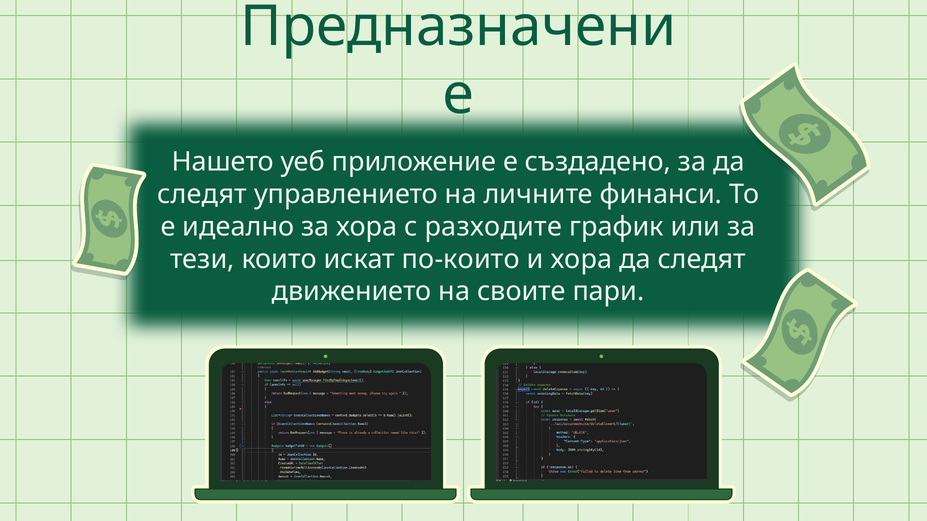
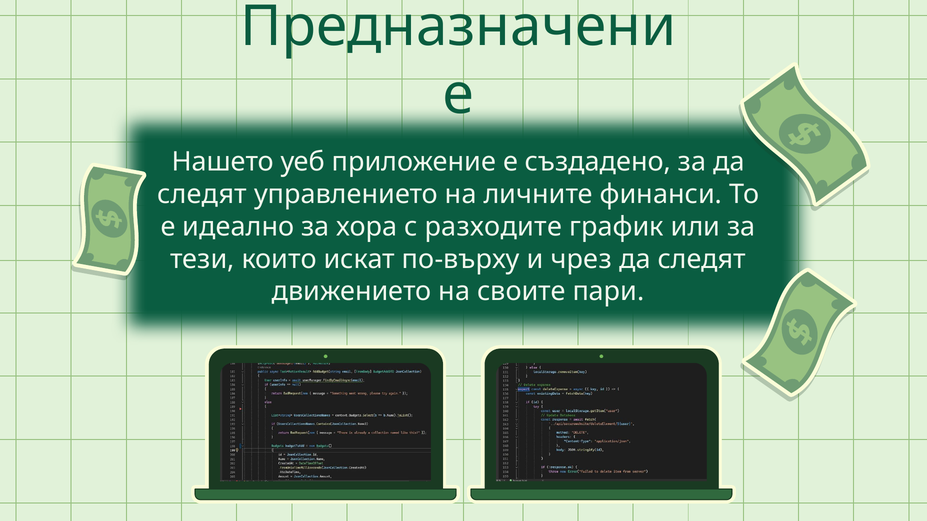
по-които: по-които -> по-върху (461, 259)
и хора: хора -> чрез (581, 259)
